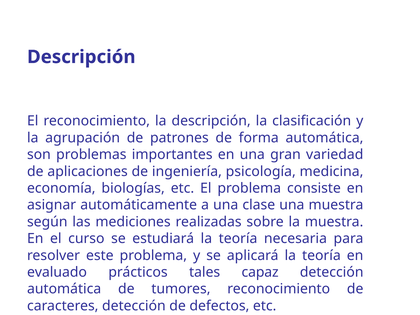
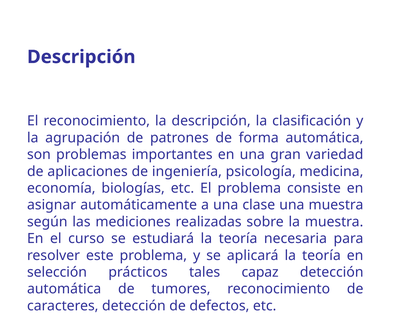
evaluado: evaluado -> selección (57, 272)
